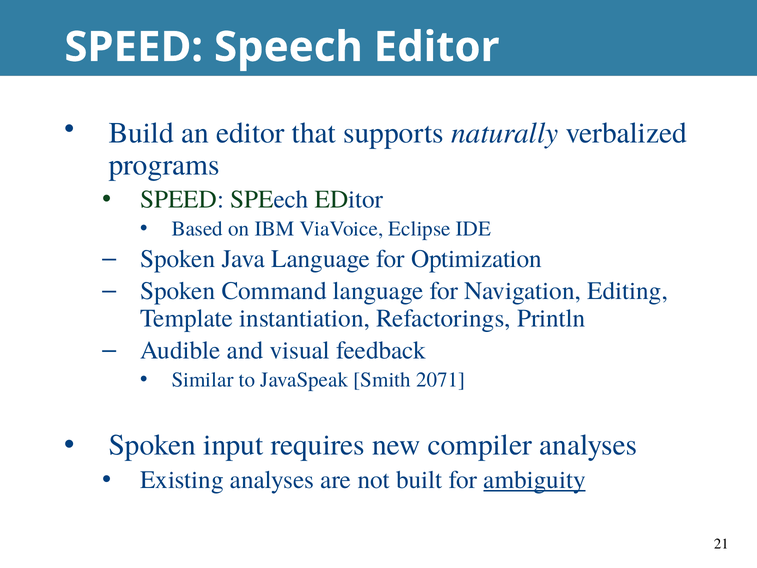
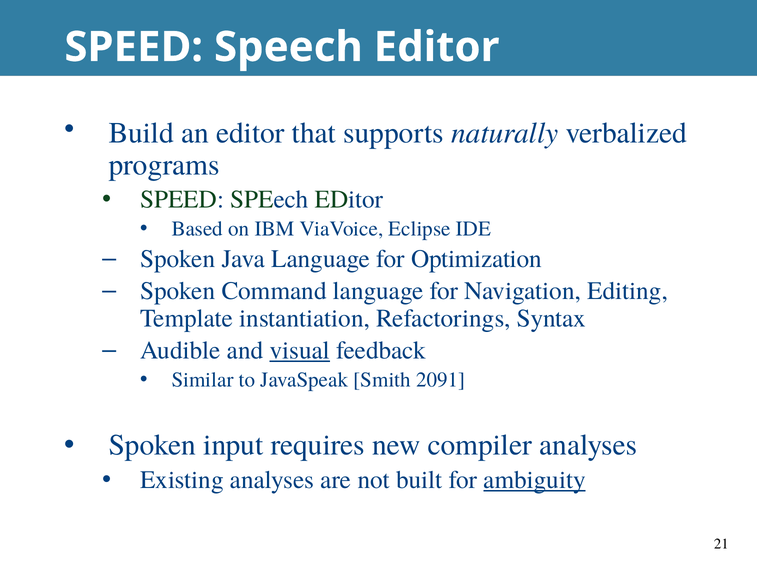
Println: Println -> Syntax (551, 318)
visual underline: none -> present (300, 350)
2071: 2071 -> 2091 (441, 380)
